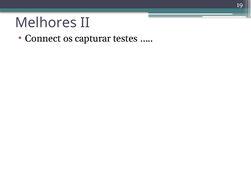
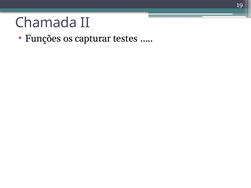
Melhores: Melhores -> Chamada (46, 23)
Connect: Connect -> Funções (43, 39)
